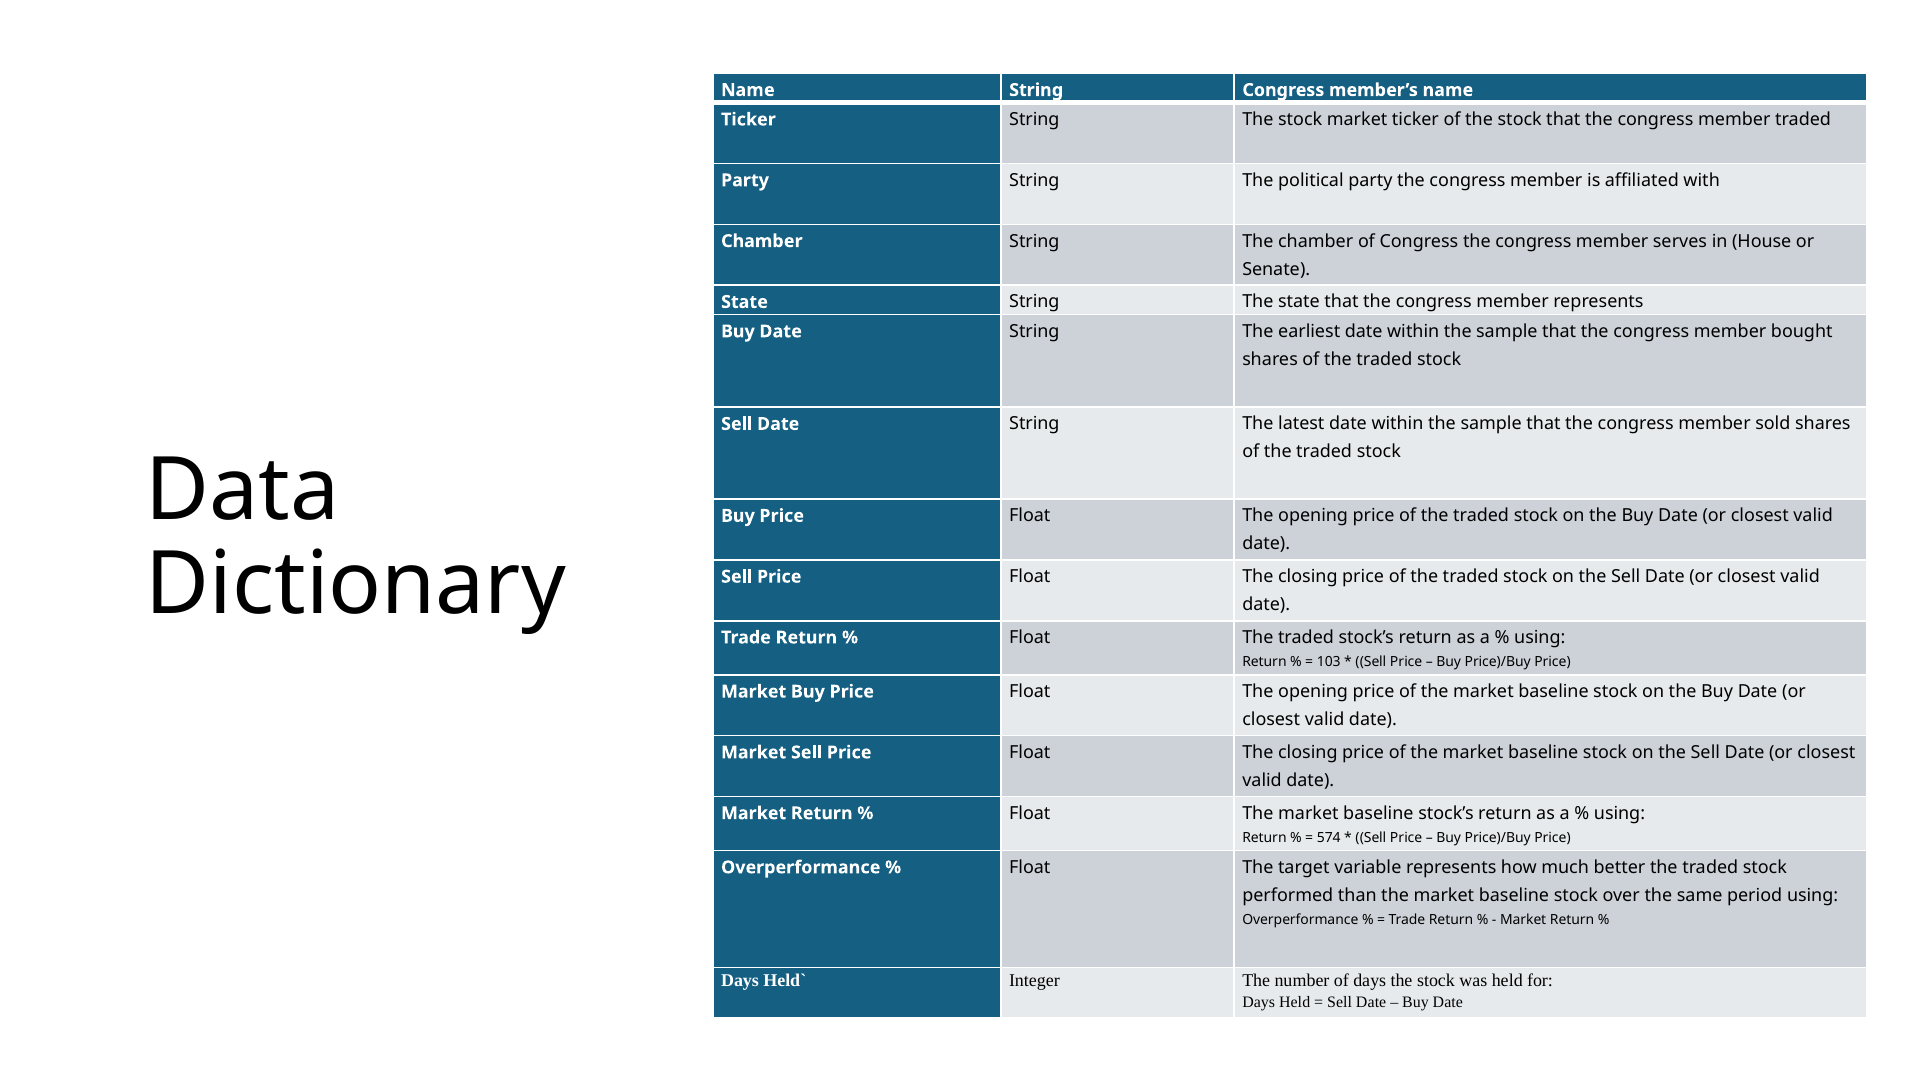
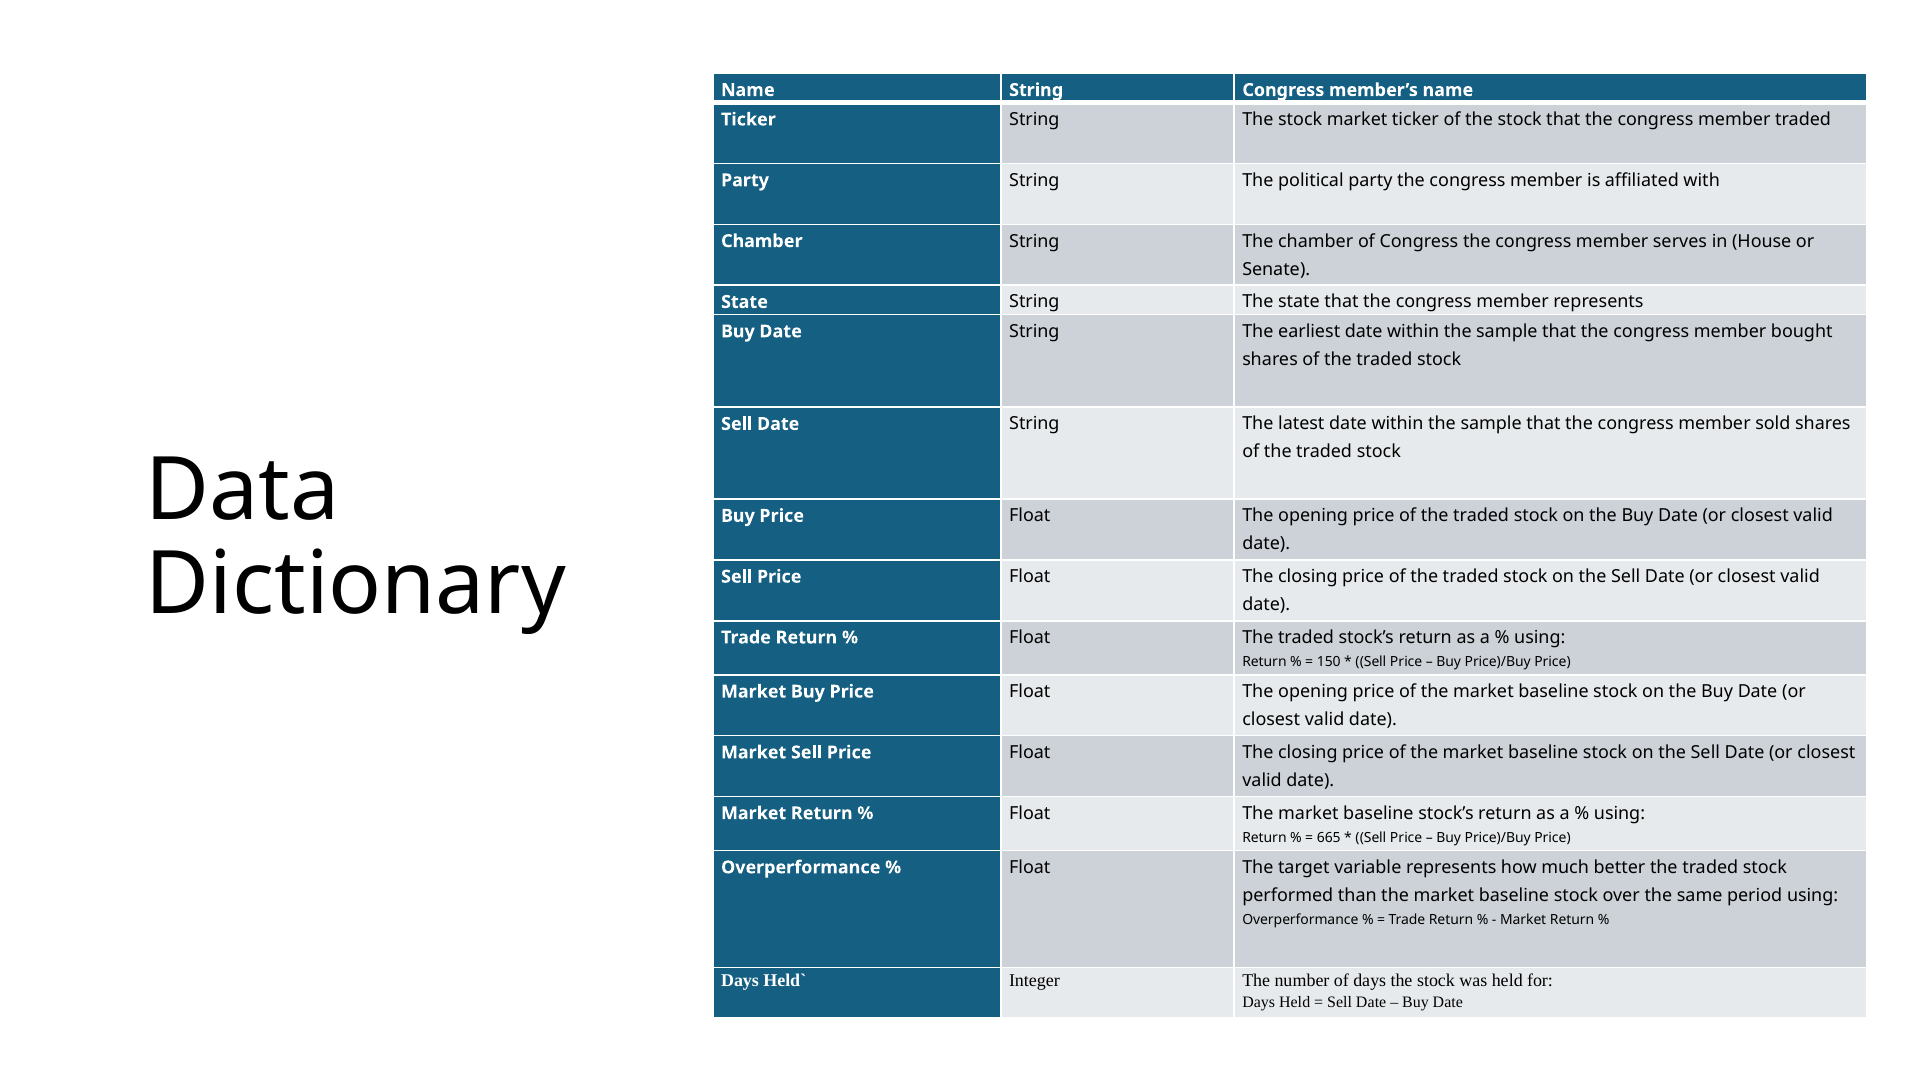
103: 103 -> 150 (1329, 662)
574: 574 -> 665 (1329, 838)
